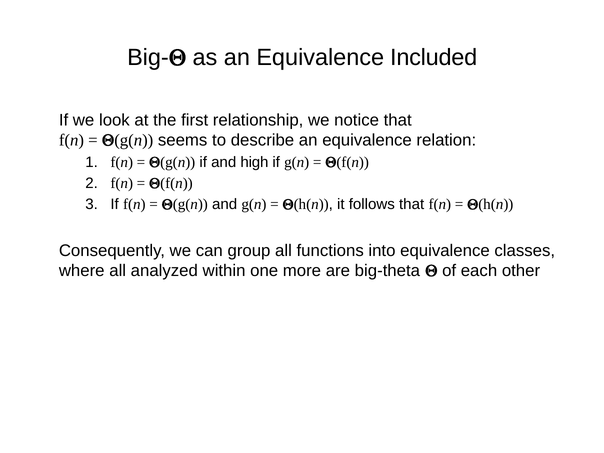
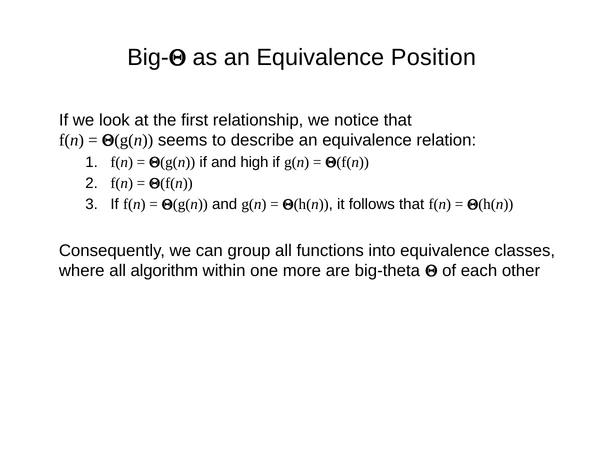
Included: Included -> Position (433, 58)
analyzed: analyzed -> algorithm (164, 271)
